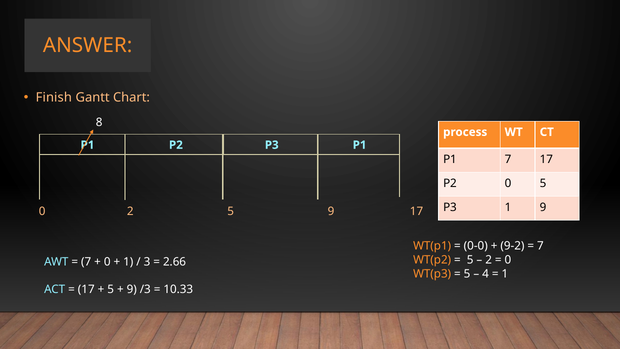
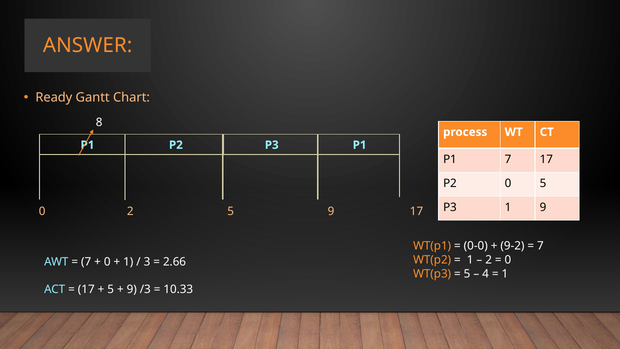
Finish: Finish -> Ready (54, 98)
5: 5 -> 1 (470, 260)
